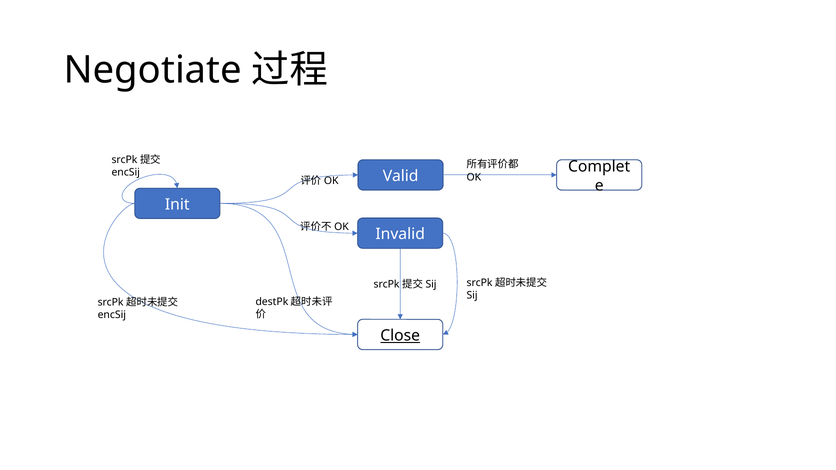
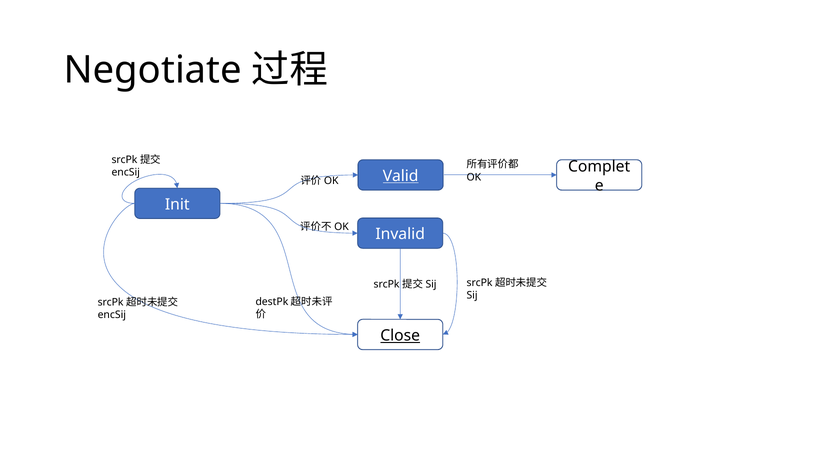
Valid underline: none -> present (401, 176)
